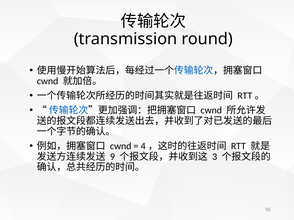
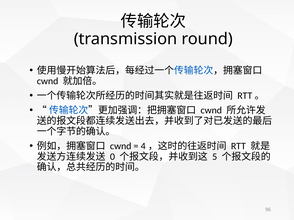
9: 9 -> 0 (112, 157)
3: 3 -> 5 (215, 157)
